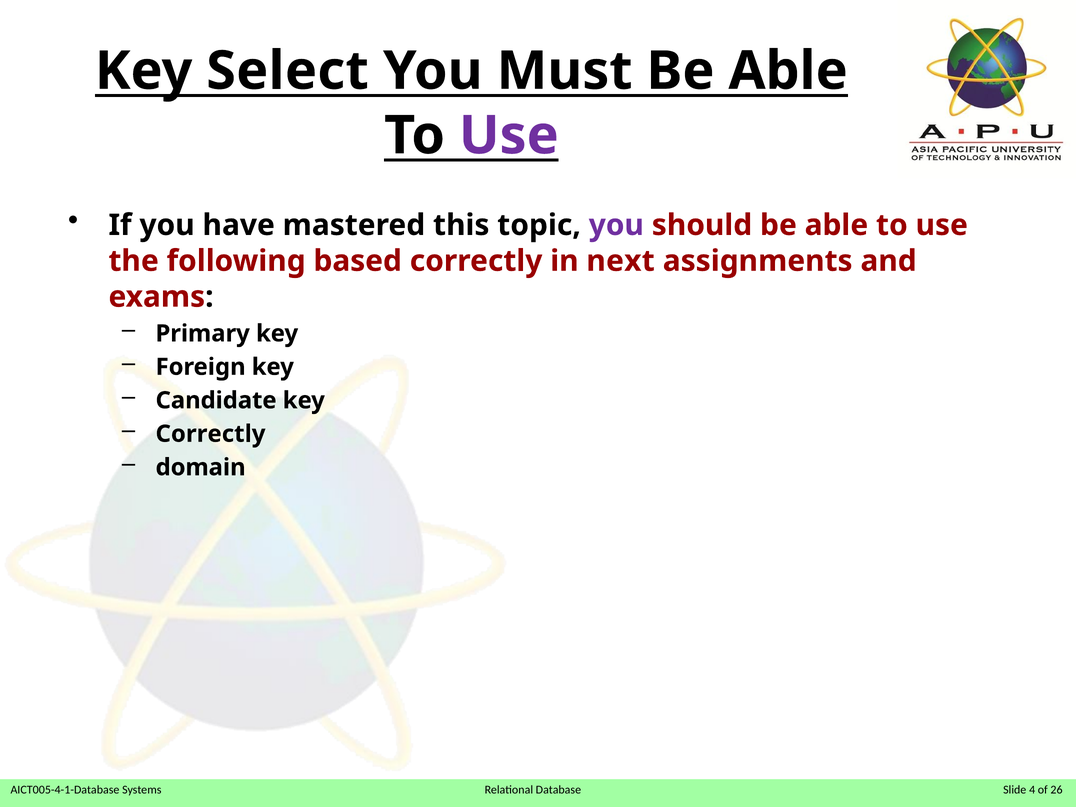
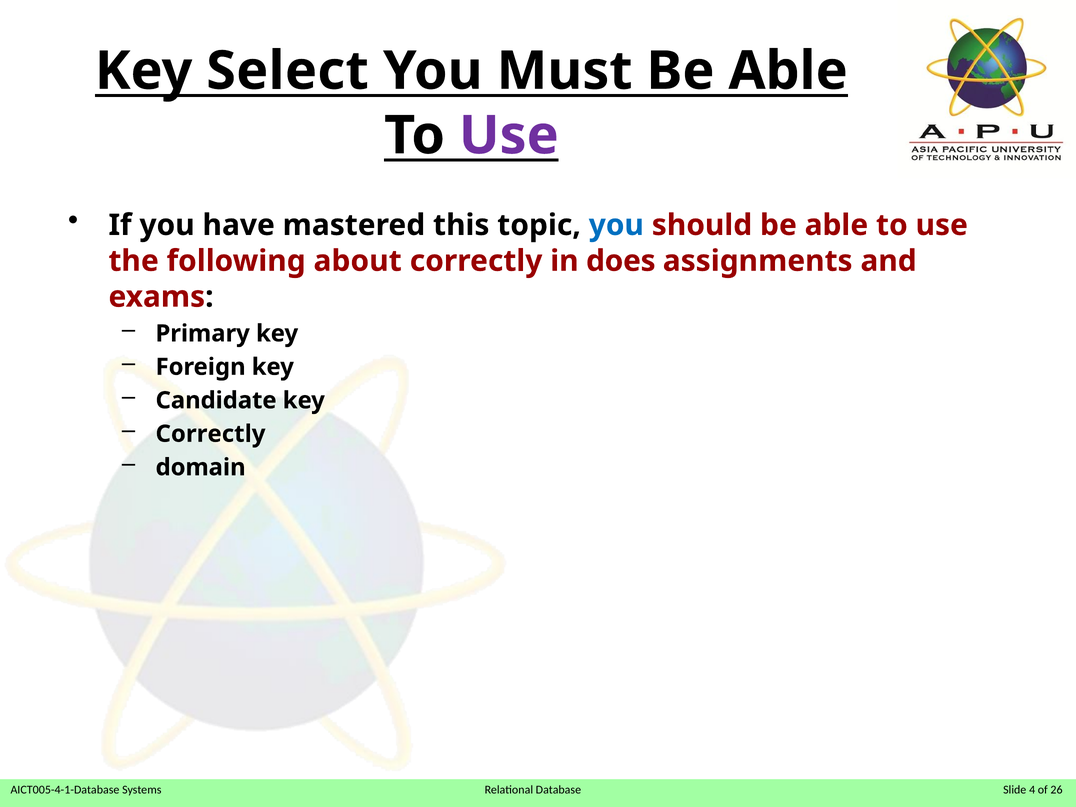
you colour: purple -> blue (616, 225)
based: based -> about (358, 261)
next: next -> does (621, 261)
